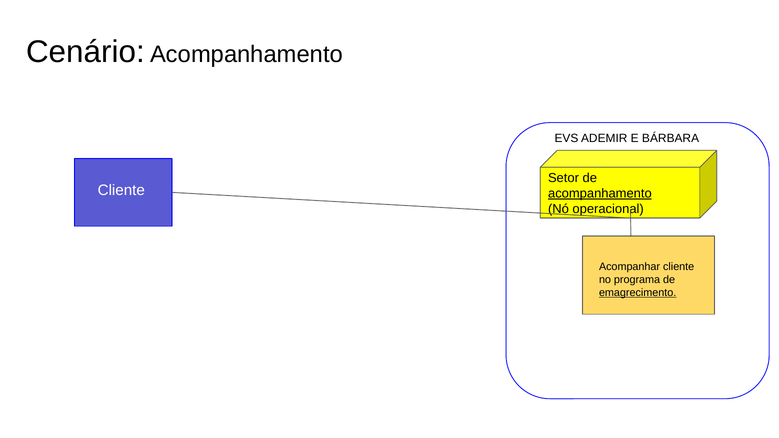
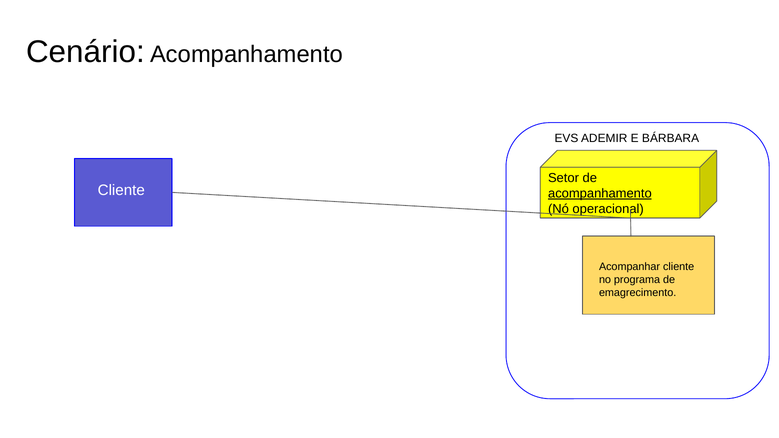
emagrecimento underline: present -> none (638, 293)
